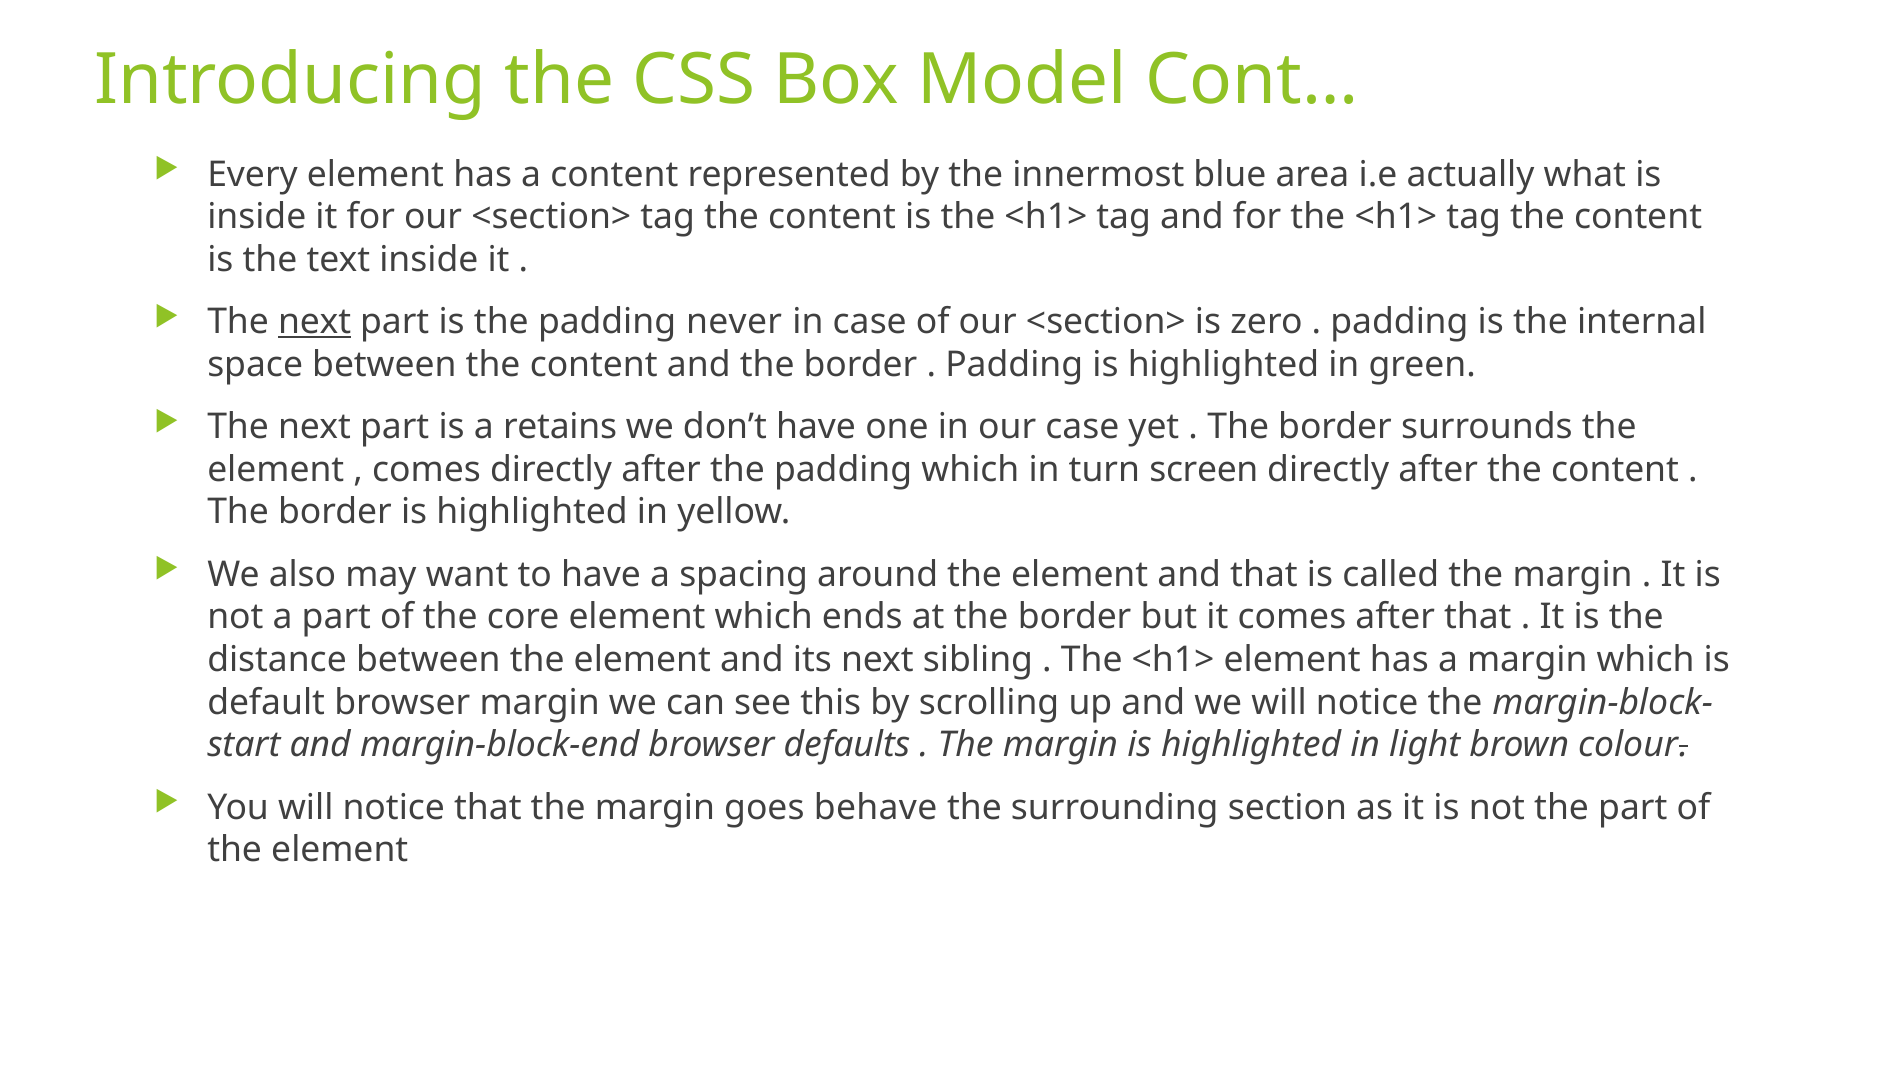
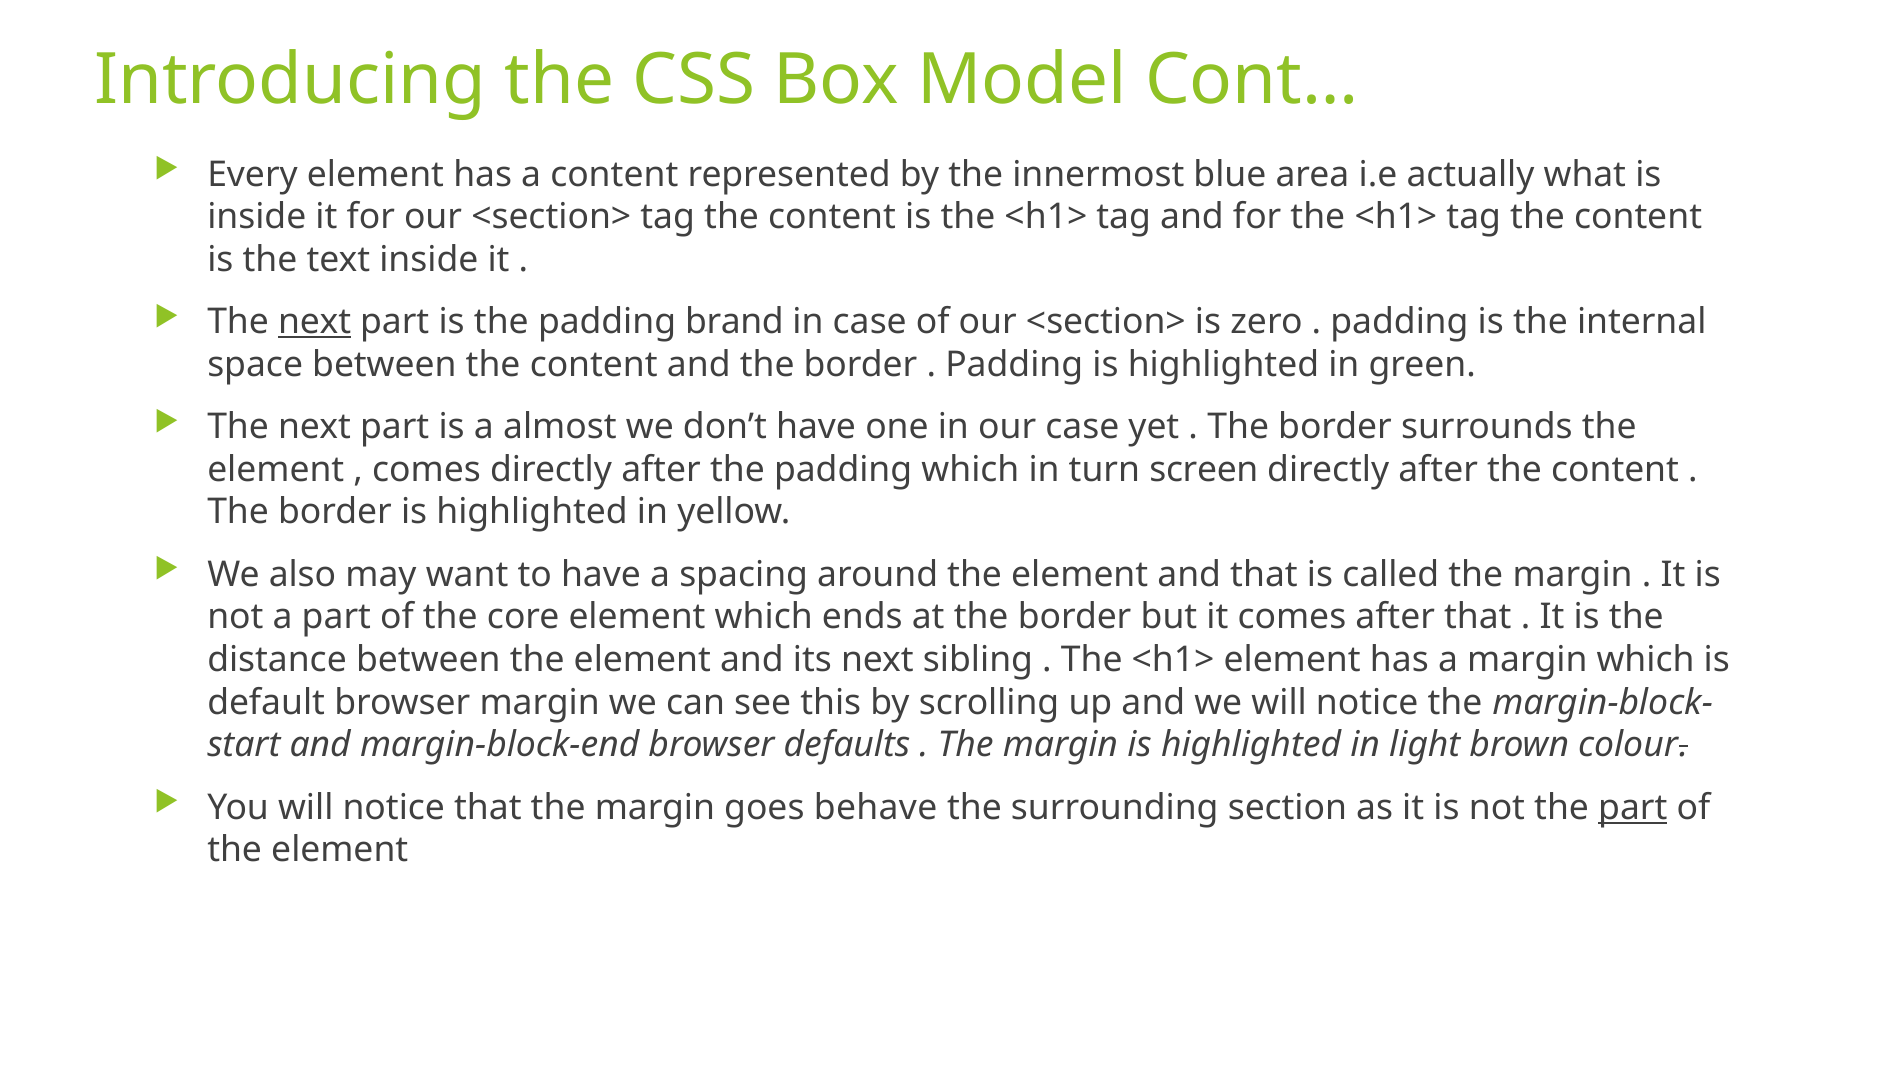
never: never -> brand (734, 322)
retains: retains -> almost (560, 427)
part underline: none -> present (1633, 807)
